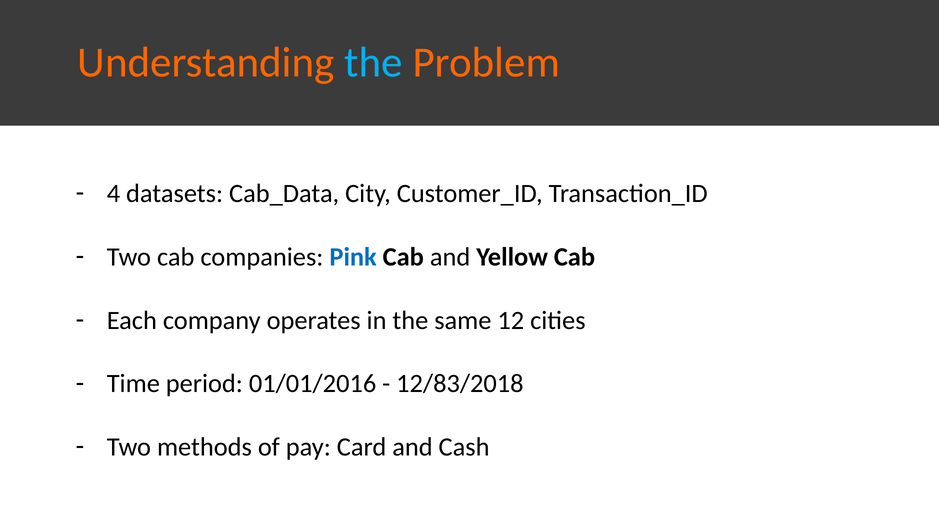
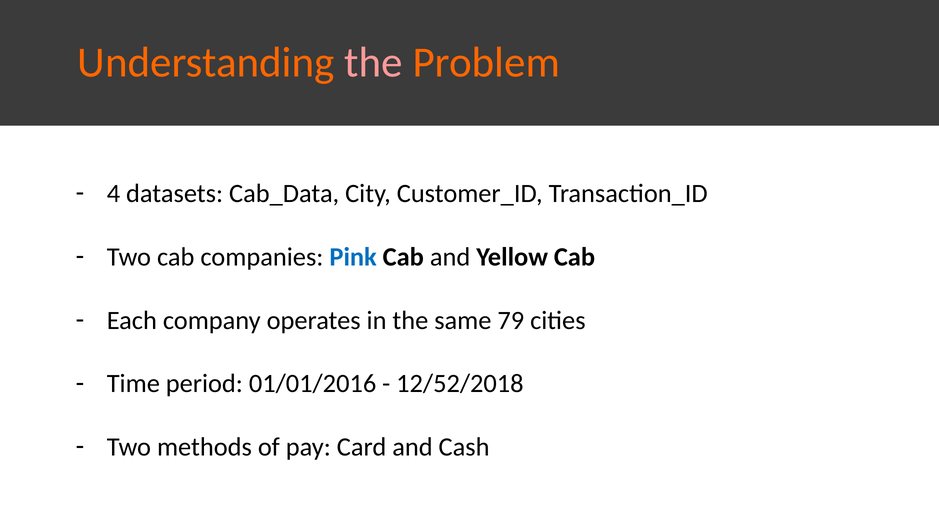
the colour: light blue -> pink (374, 63)
12: 12 -> 79 (511, 320)
12/83/2018: 12/83/2018 -> 12/52/2018 (460, 384)
